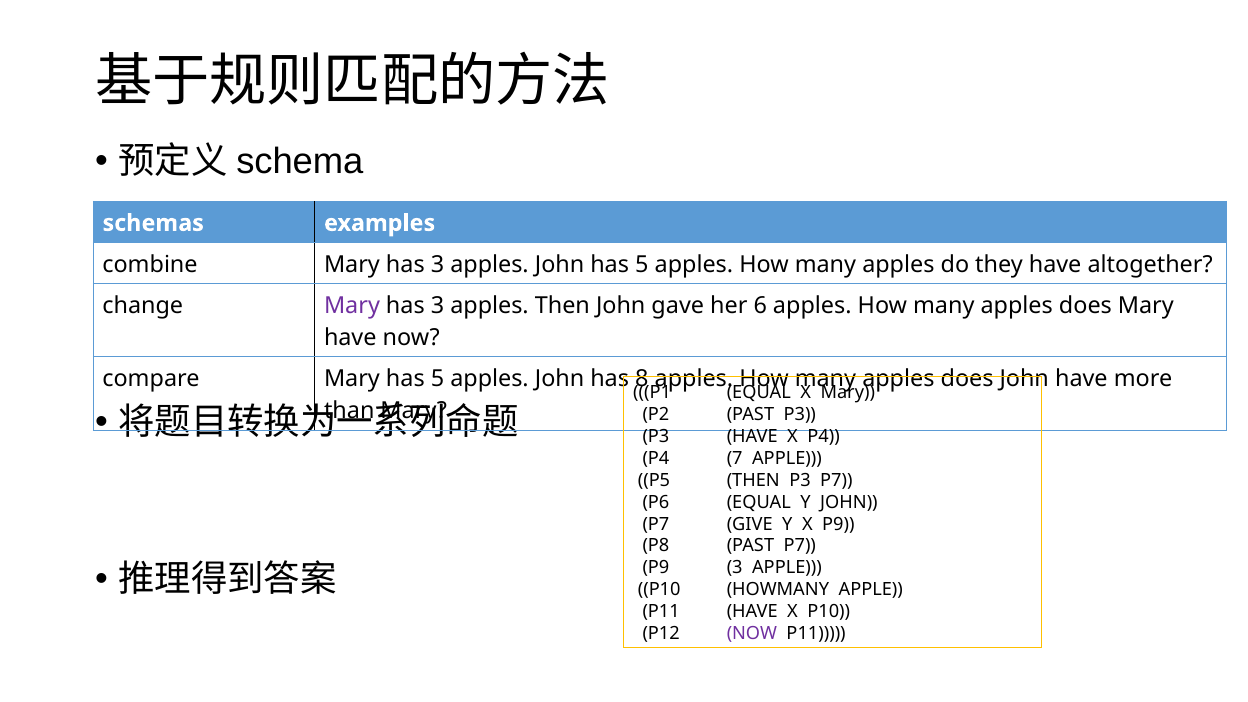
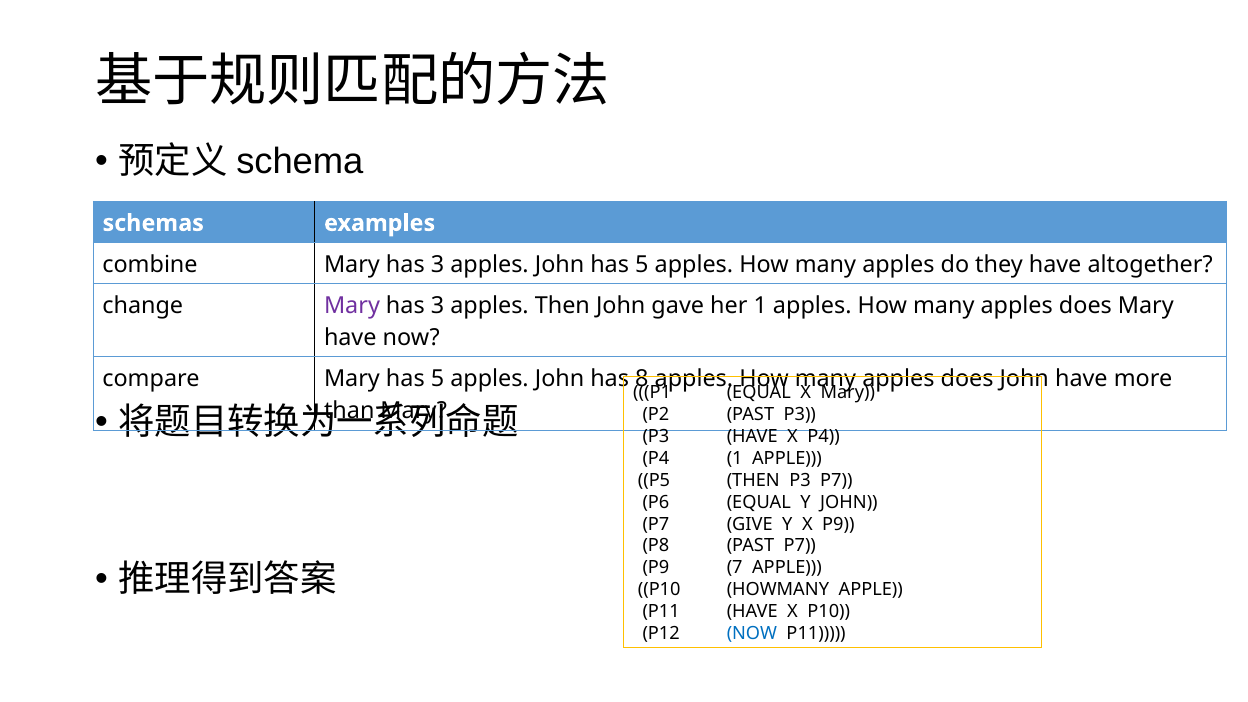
her 6: 6 -> 1 (760, 306)
P4 7: 7 -> 1 (735, 459)
P9 3: 3 -> 7 (735, 568)
NOW colour: purple -> blue (752, 633)
